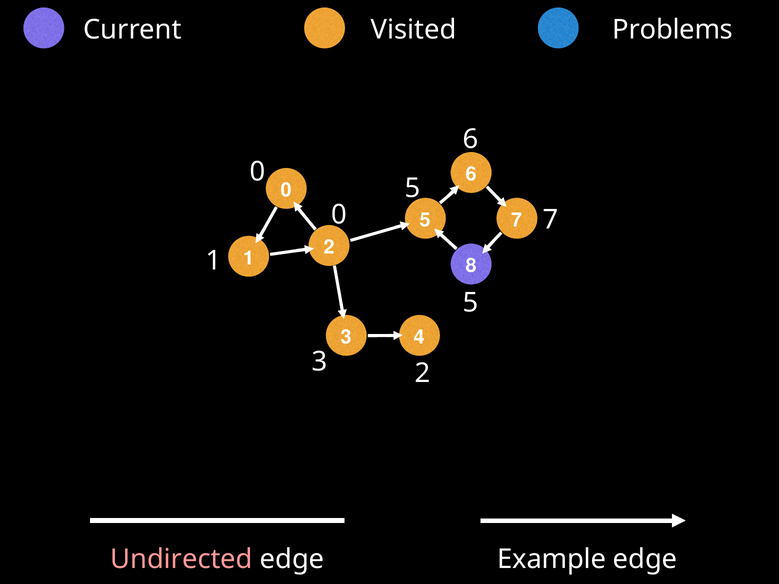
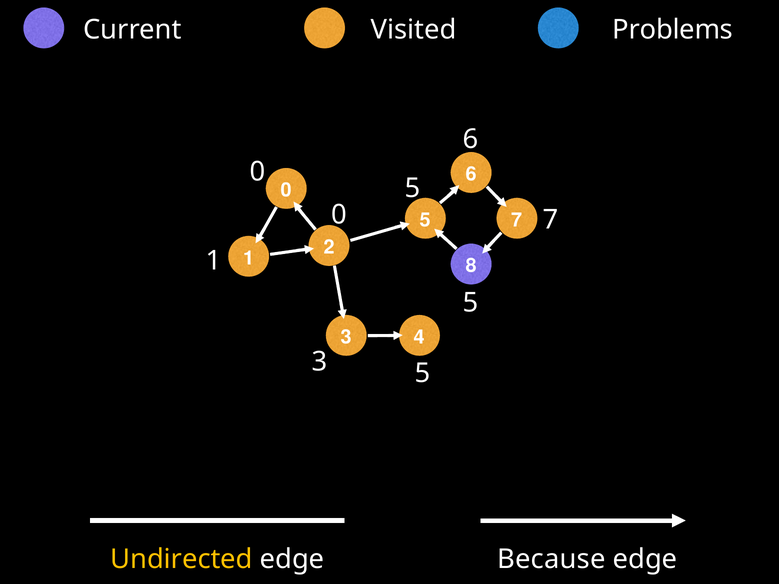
3 2: 2 -> 5 (423, 373)
Undirected colour: pink -> yellow (182, 559)
Example: Example -> Because (551, 559)
